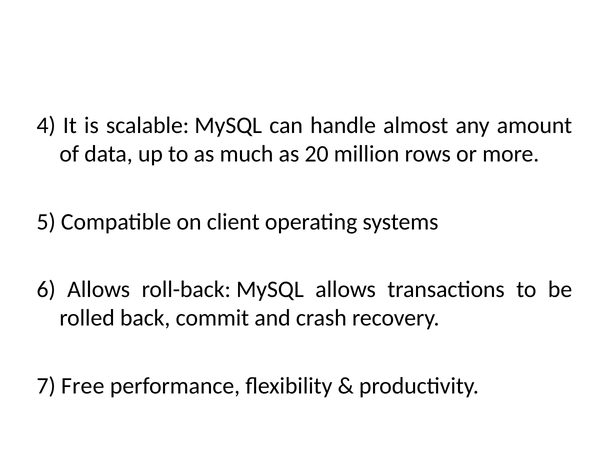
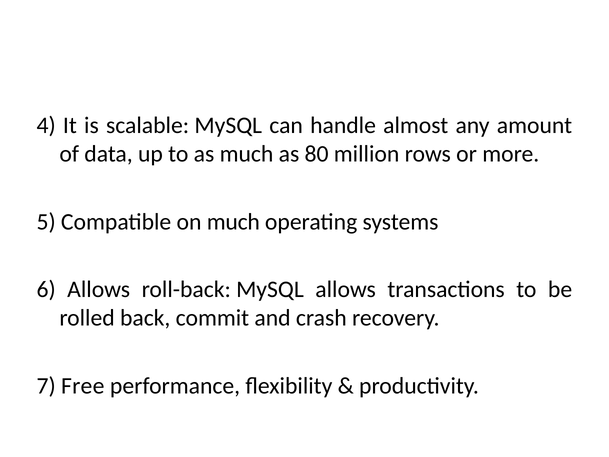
20: 20 -> 80 (317, 154)
on client: client -> much (233, 222)
